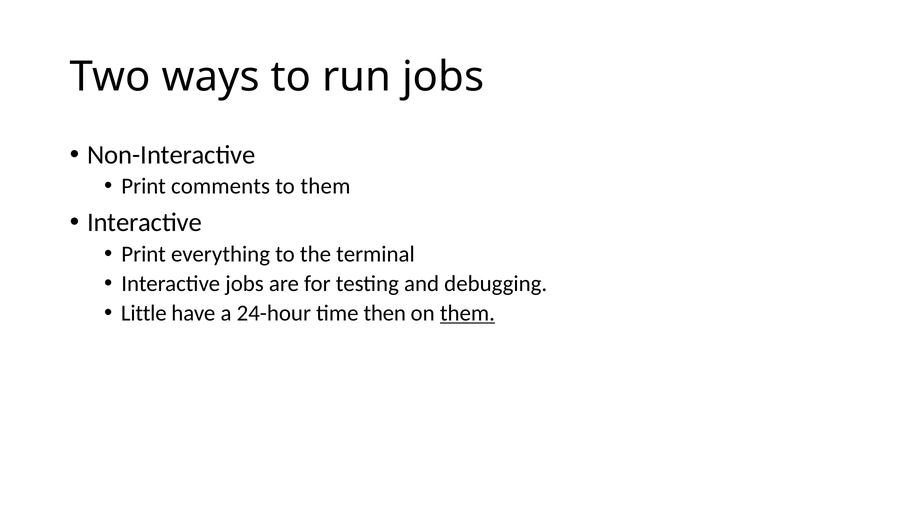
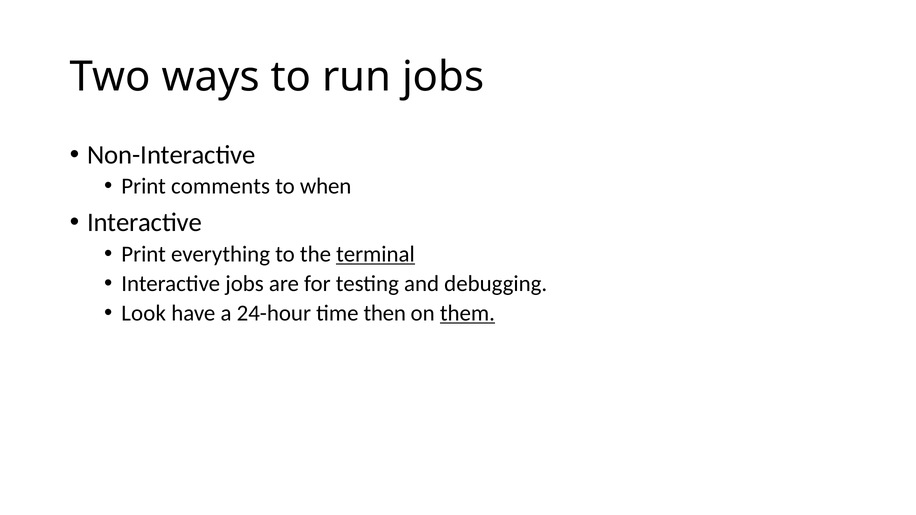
to them: them -> when (326, 186)
terminal underline: none -> present (375, 254)
Little: Little -> Look (144, 313)
